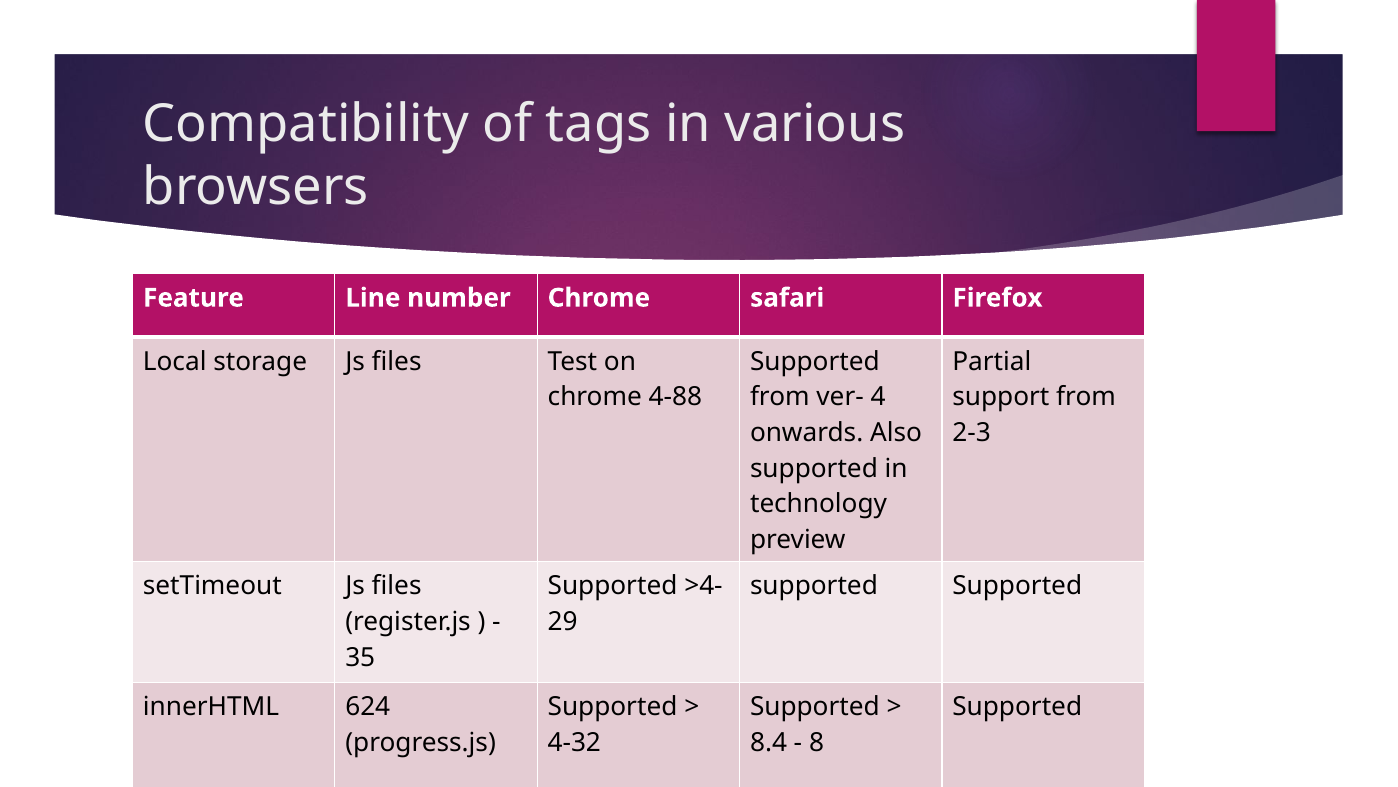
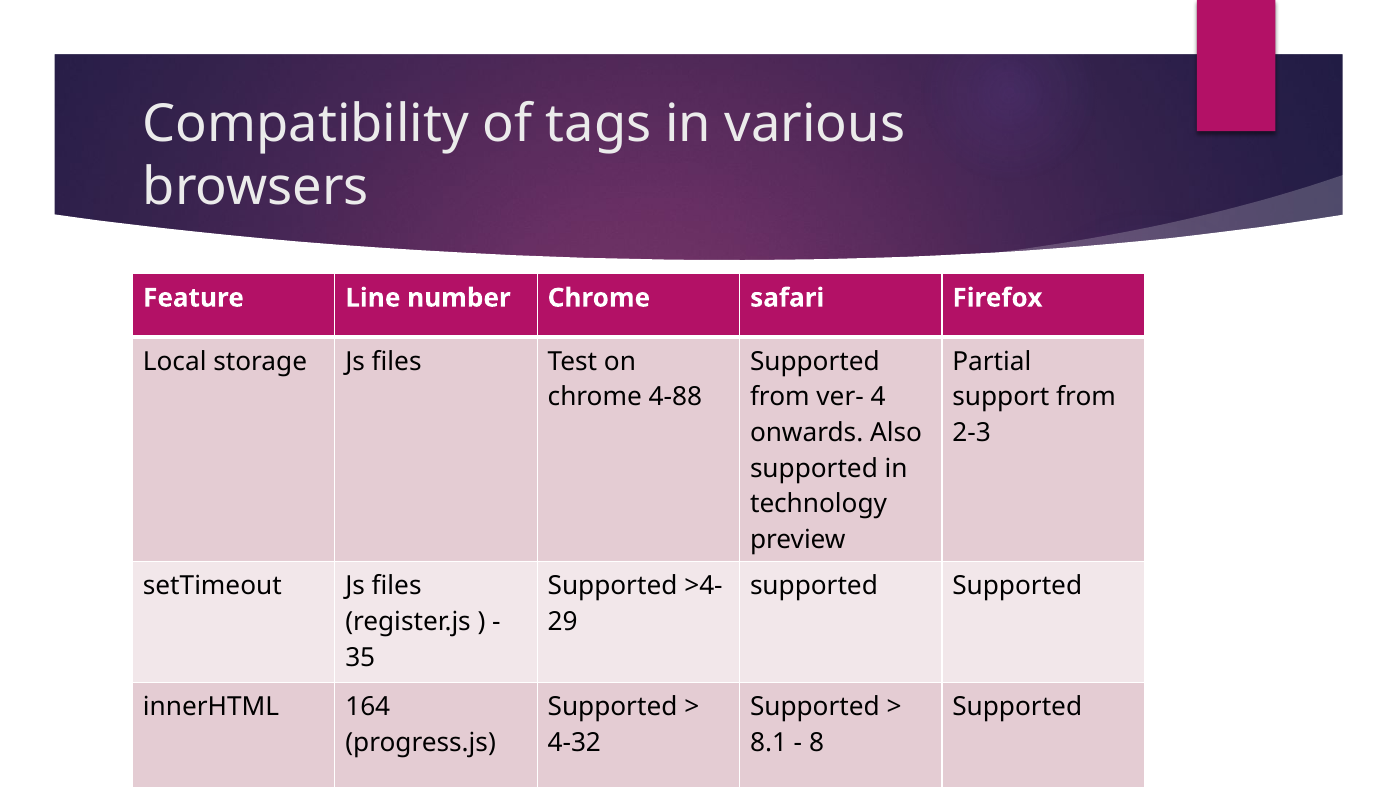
624: 624 -> 164 (368, 706)
8.4: 8.4 -> 8.1 (769, 742)
